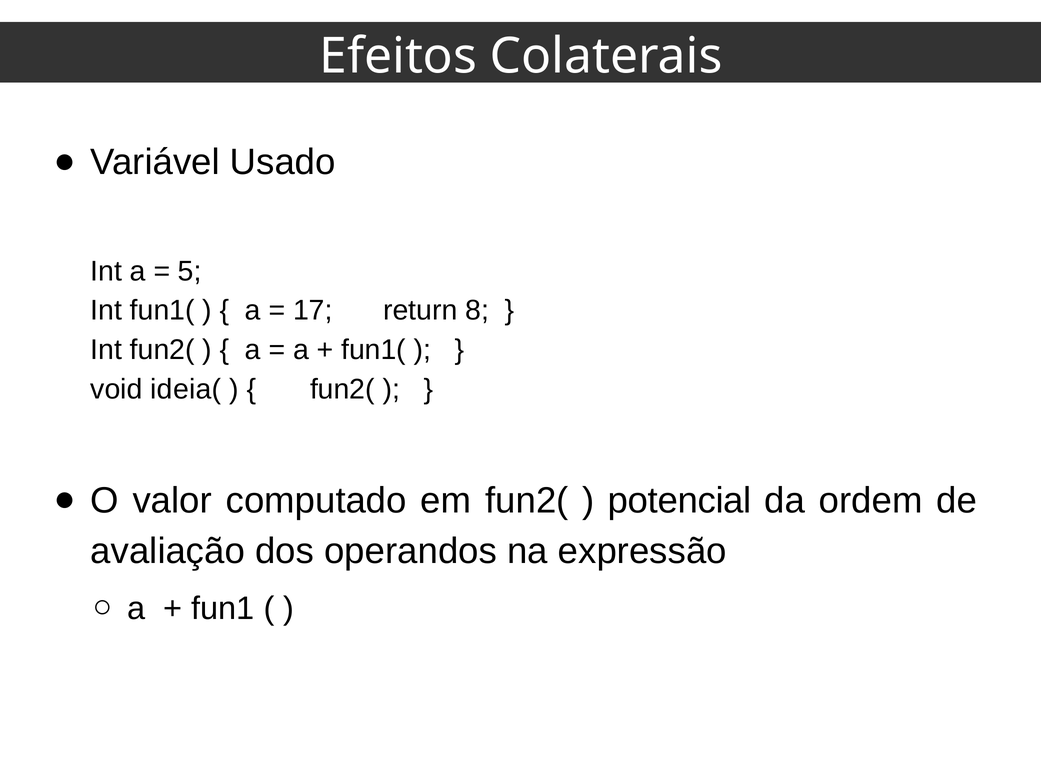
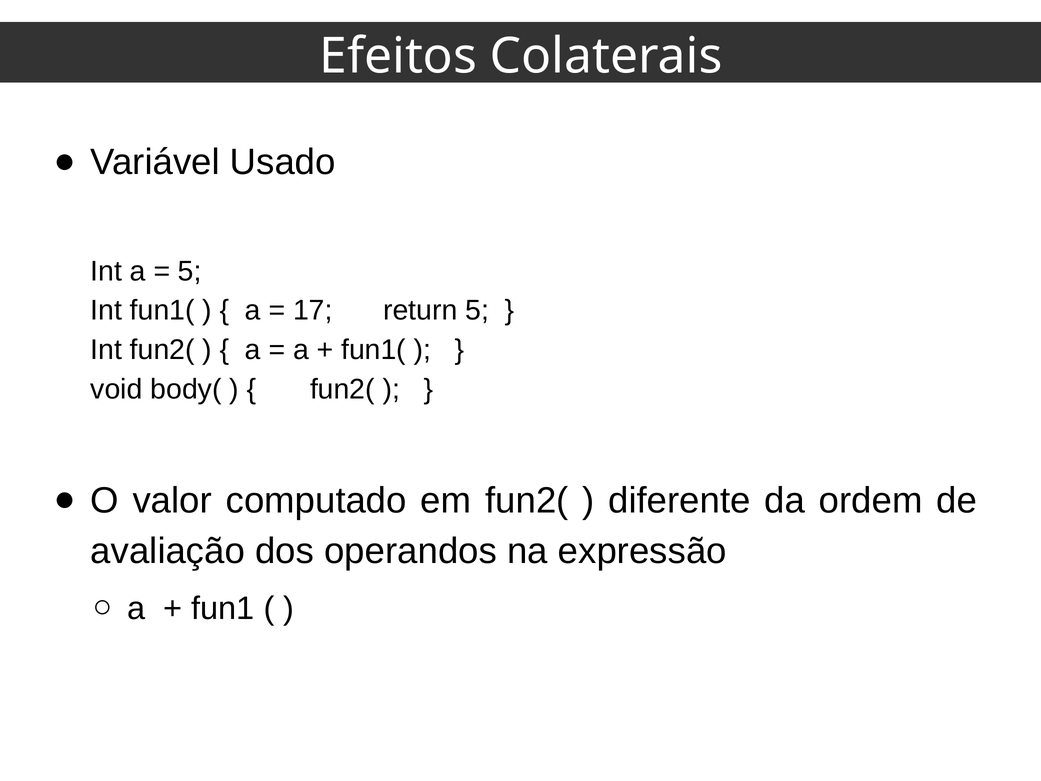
return 8: 8 -> 5 (477, 310)
ideia(: ideia( -> body( (186, 389)
potencial: potencial -> diferente (680, 500)
